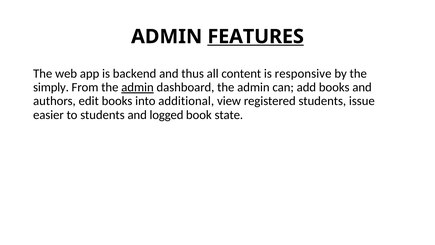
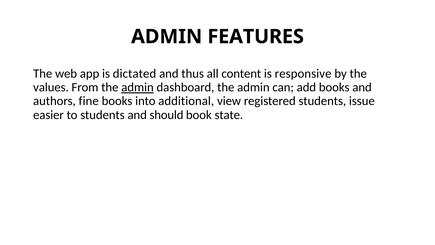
FEATURES underline: present -> none (256, 37)
backend: backend -> dictated (135, 74)
simply: simply -> values (51, 87)
edit: edit -> fine (89, 101)
logged: logged -> should (166, 115)
